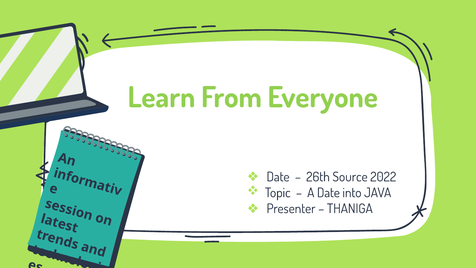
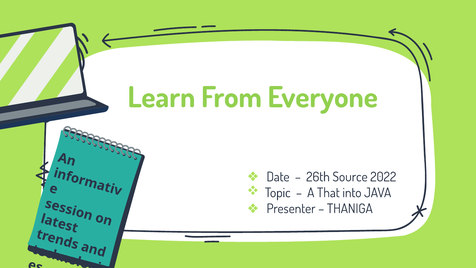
A Date: Date -> That (328, 193)
